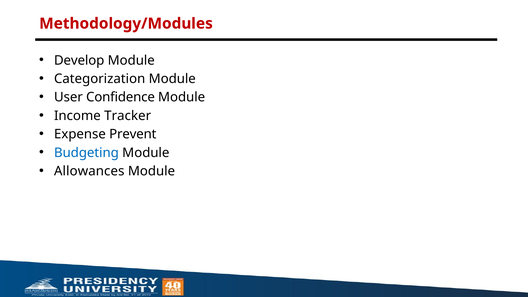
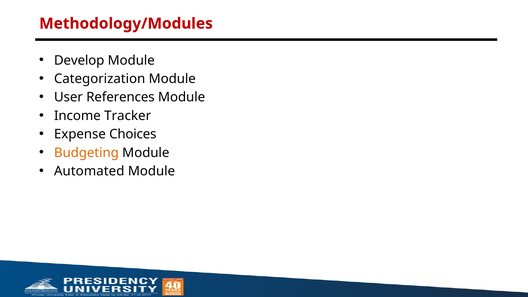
Confidence: Confidence -> References (120, 97)
Prevent: Prevent -> Choices (133, 134)
Budgeting colour: blue -> orange (86, 153)
Allowances: Allowances -> Automated (89, 171)
